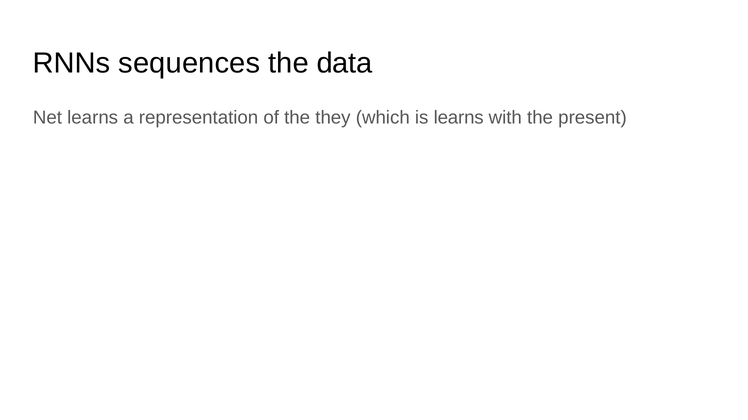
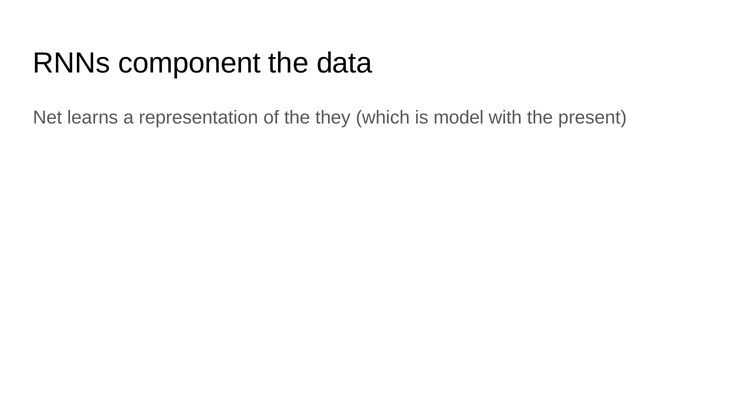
sequences: sequences -> component (190, 63)
is learns: learns -> model (459, 118)
